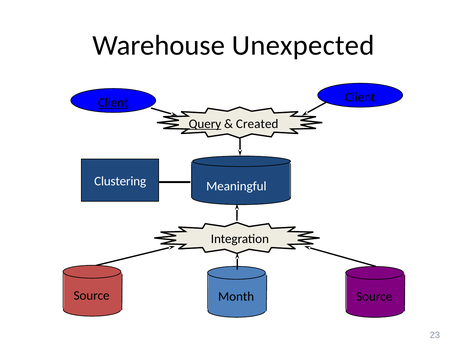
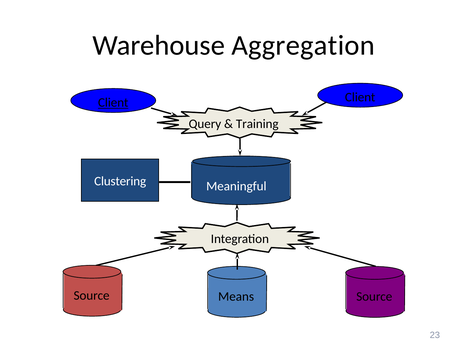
Unexpected: Unexpected -> Aggregation (303, 45)
Query underline: present -> none (205, 124)
Created: Created -> Training (257, 124)
Month: Month -> Means (236, 296)
